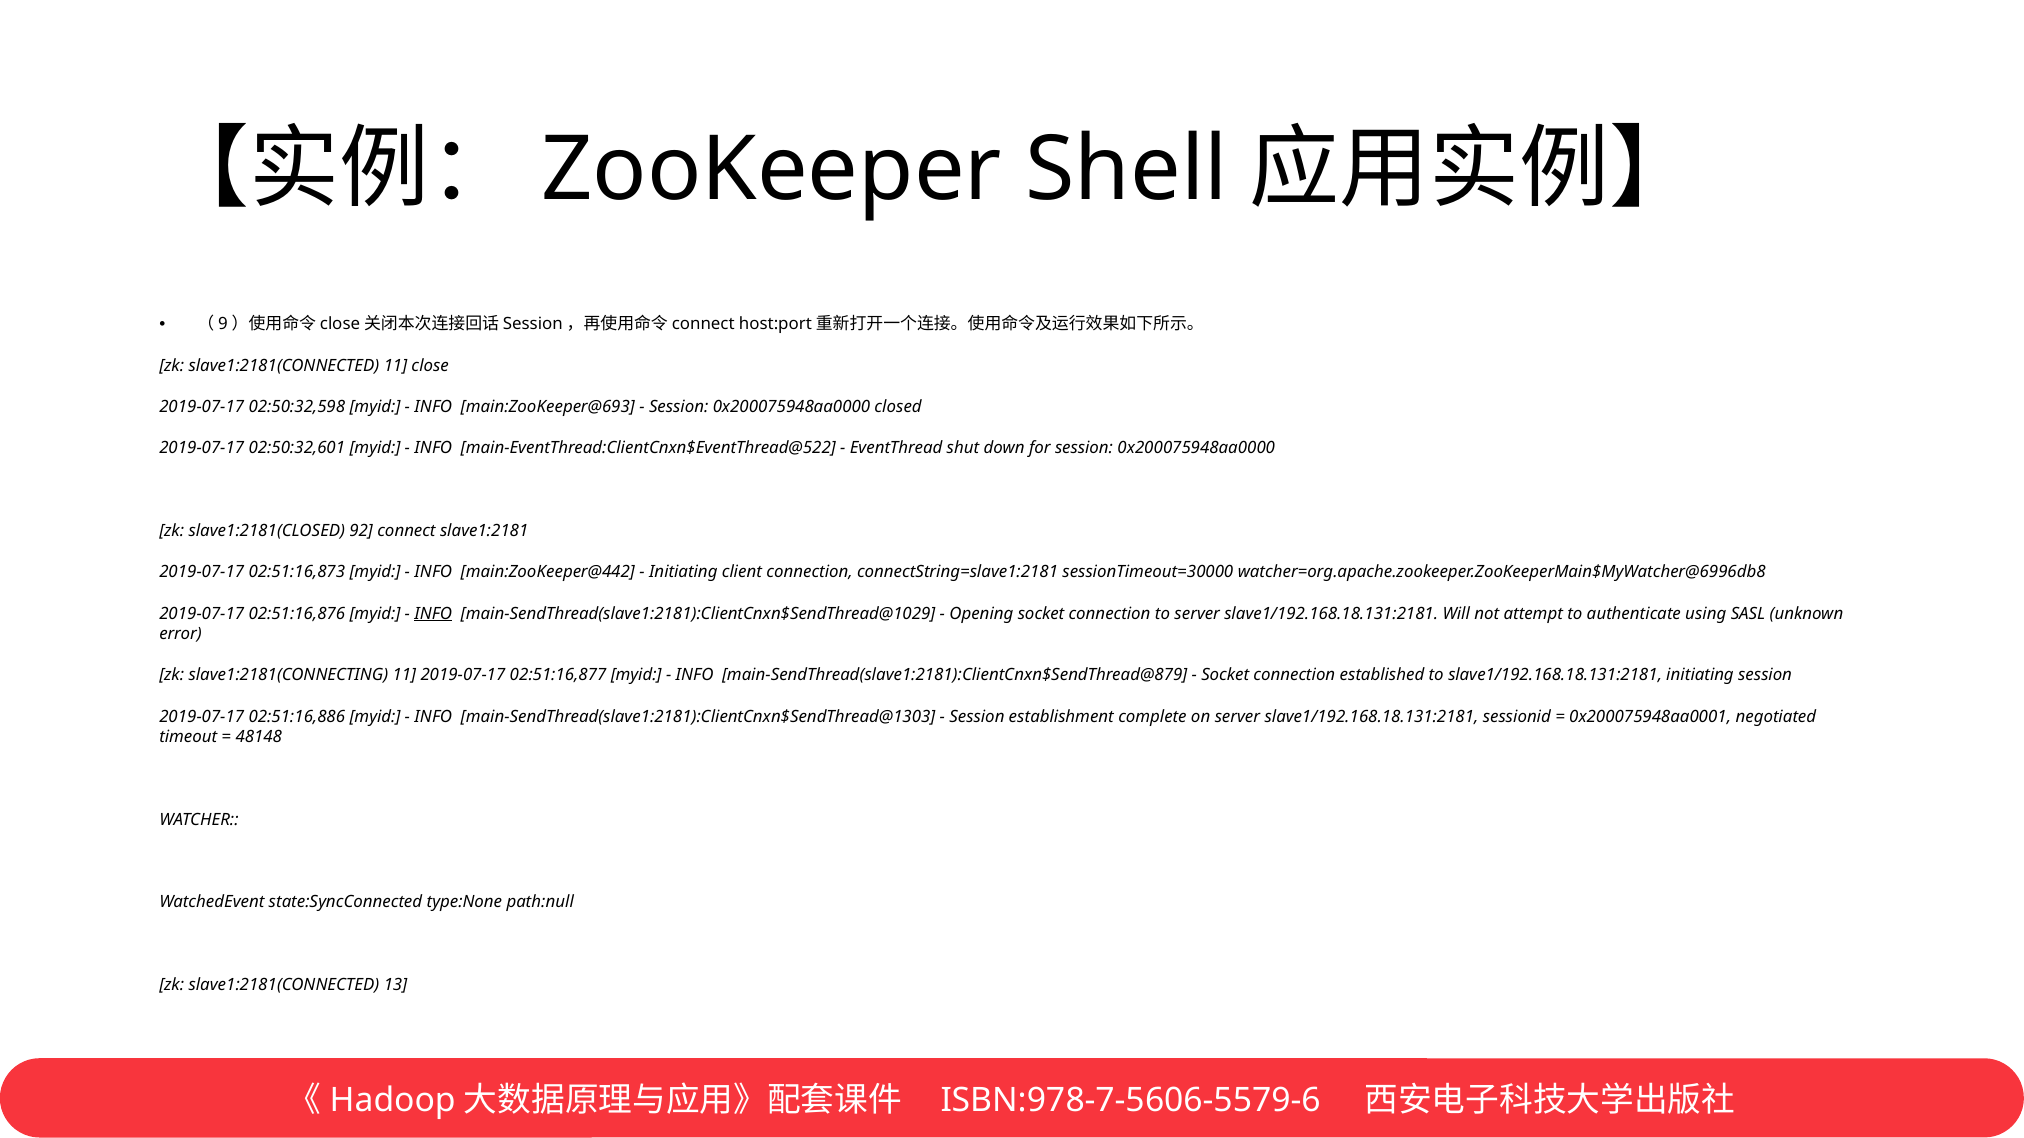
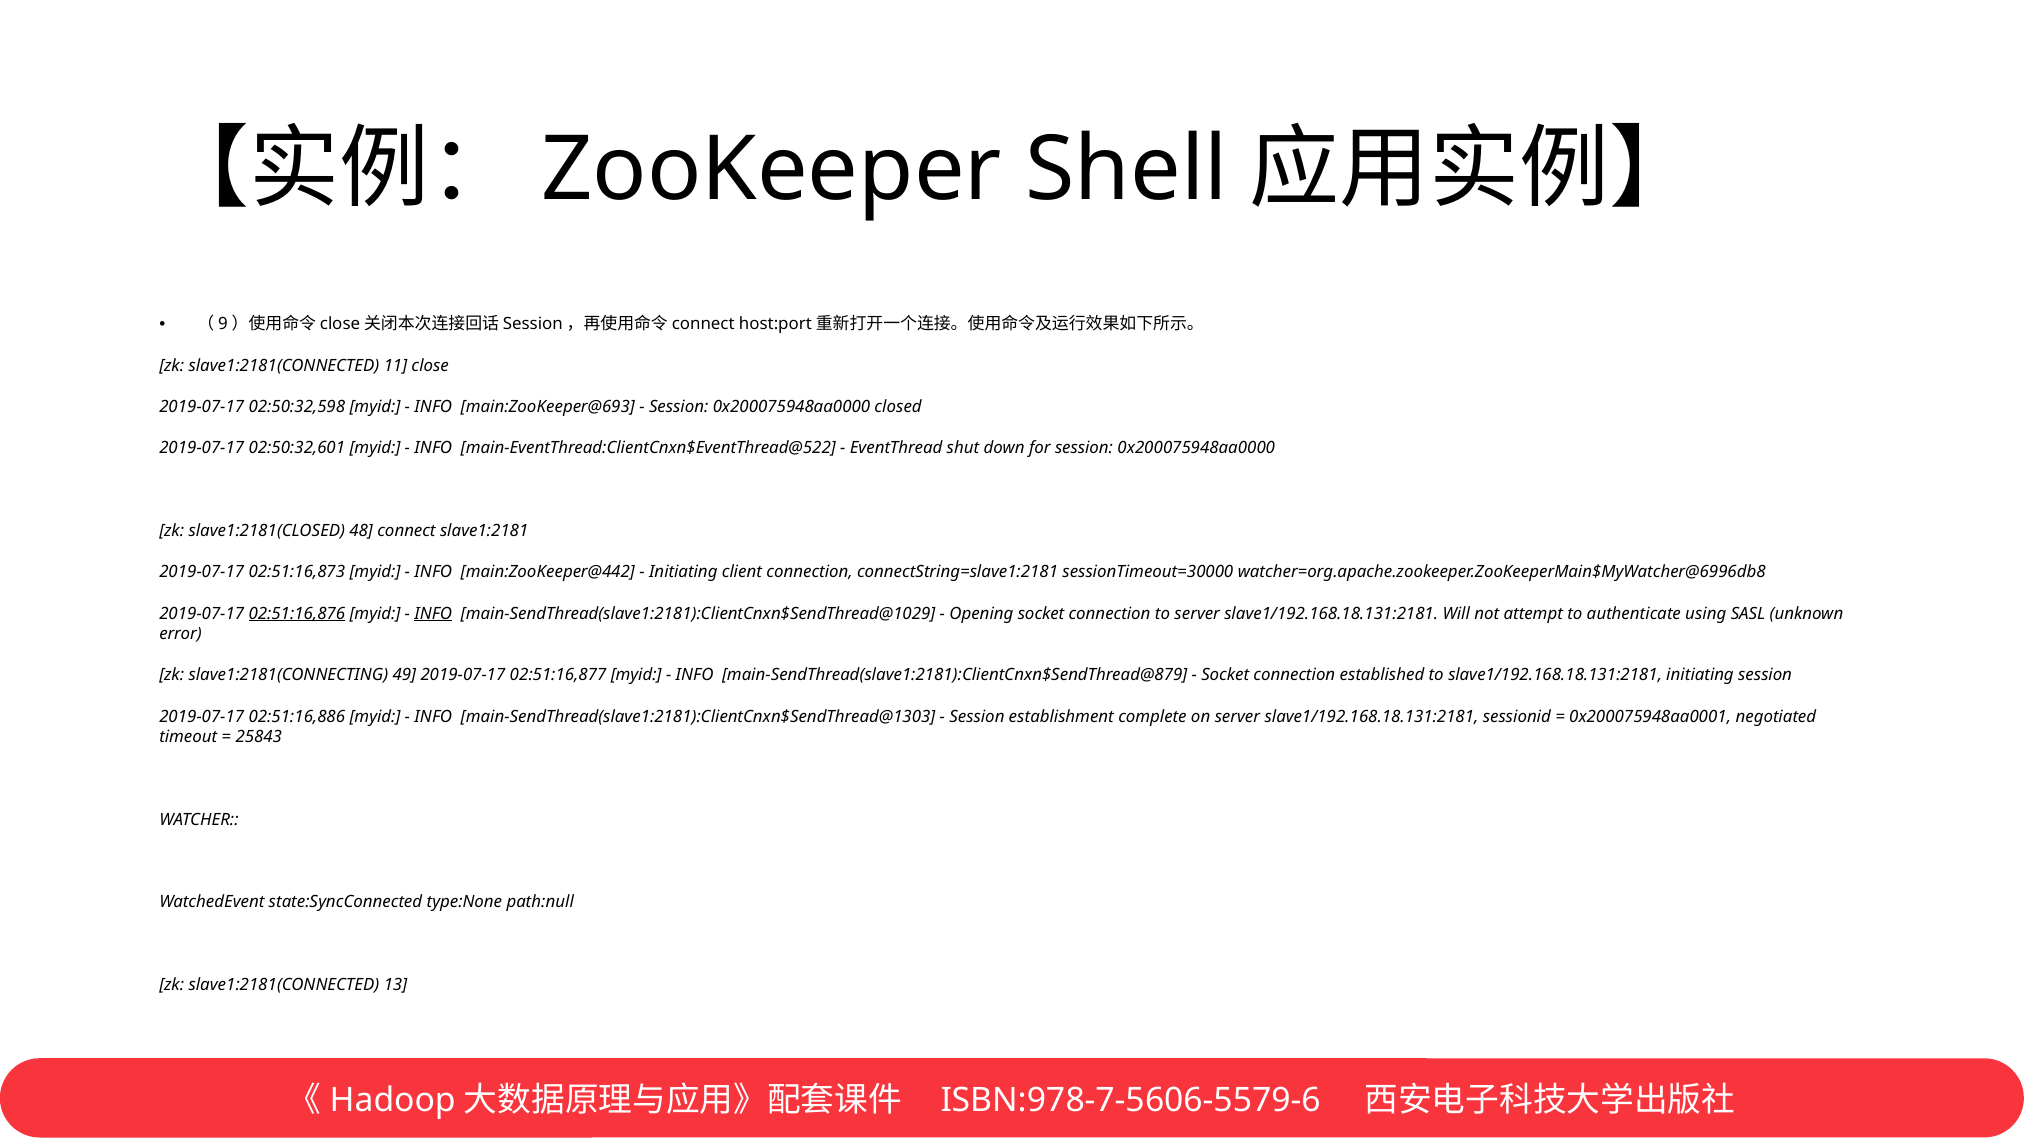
92: 92 -> 48 (361, 531)
02:51:16,876 underline: none -> present (297, 614)
slave1:2181(CONNECTING 11: 11 -> 49 (404, 676)
48148: 48148 -> 25843 (259, 737)
